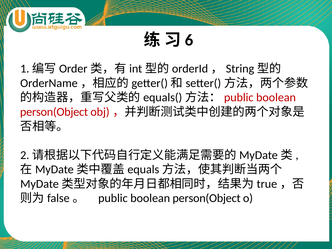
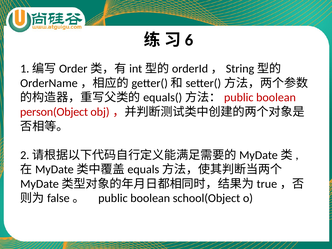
public boolean person(Object: person(Object -> school(Object (206, 198)
